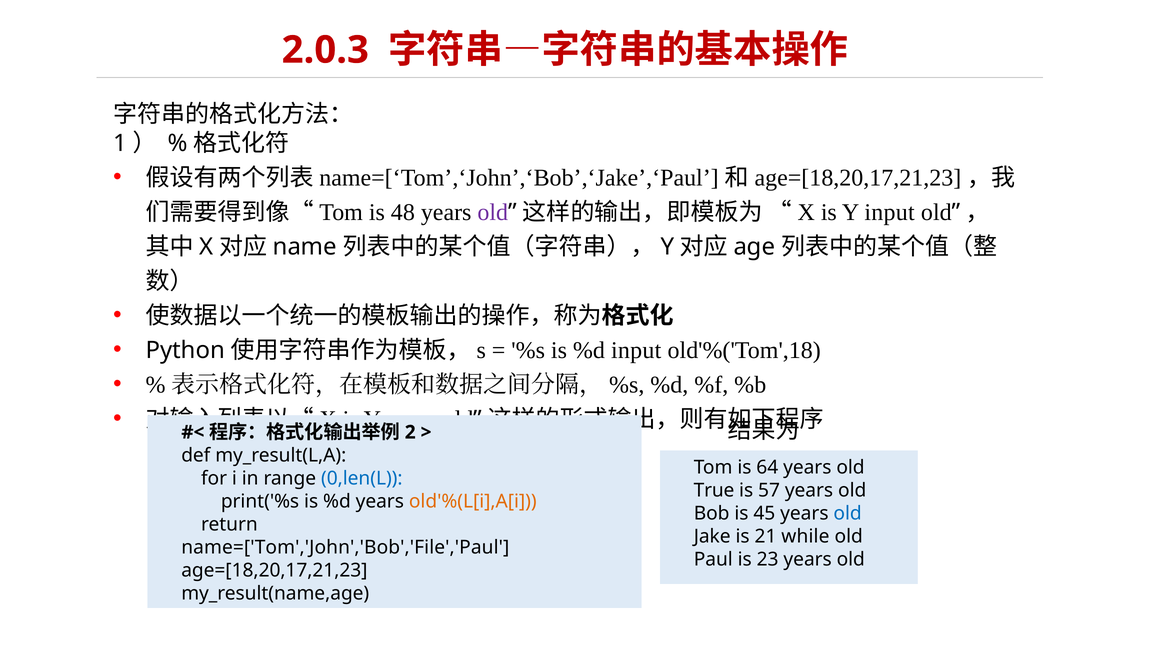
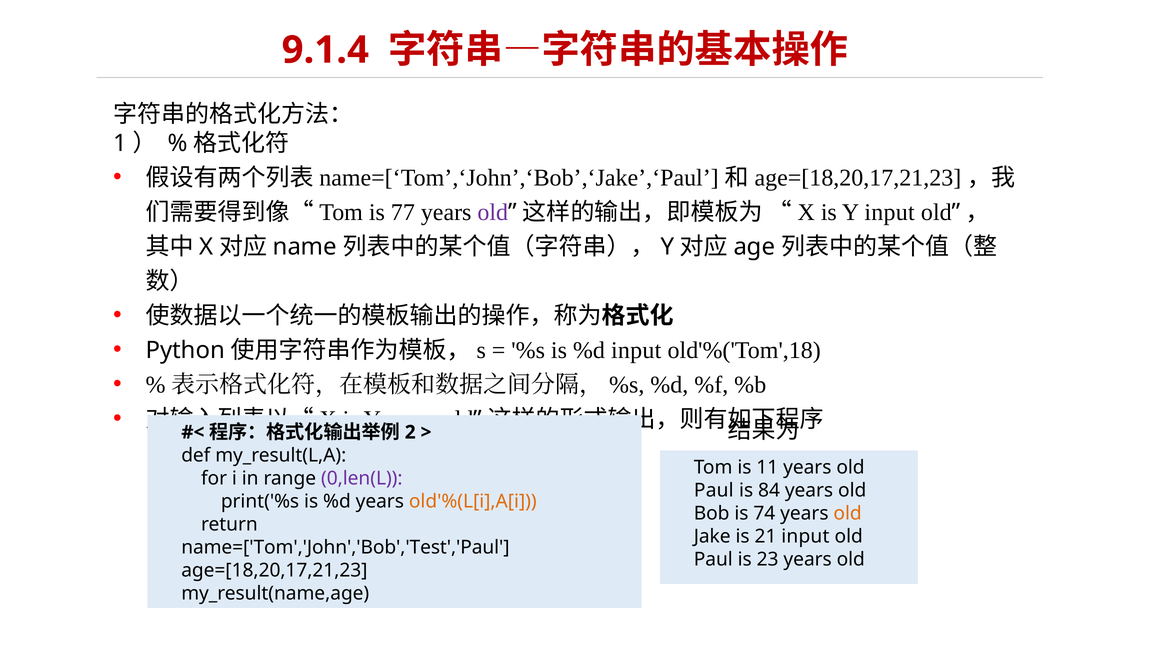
2.0.3: 2.0.3 -> 9.1.4 (325, 50)
48: 48 -> 77 (403, 212)
64: 64 -> 11 (767, 468)
0,len(L colour: blue -> purple (362, 478)
True: True -> Paul (714, 490)
57: 57 -> 84 (769, 490)
45: 45 -> 74 (764, 513)
old colour: blue -> orange (848, 513)
21 while: while -> input (805, 536)
name=['Tom','John','Bob','File','Paul: name=['Tom','John','Bob','File','Paul -> name=['Tom','John','Bob','Test','Paul (345, 547)
